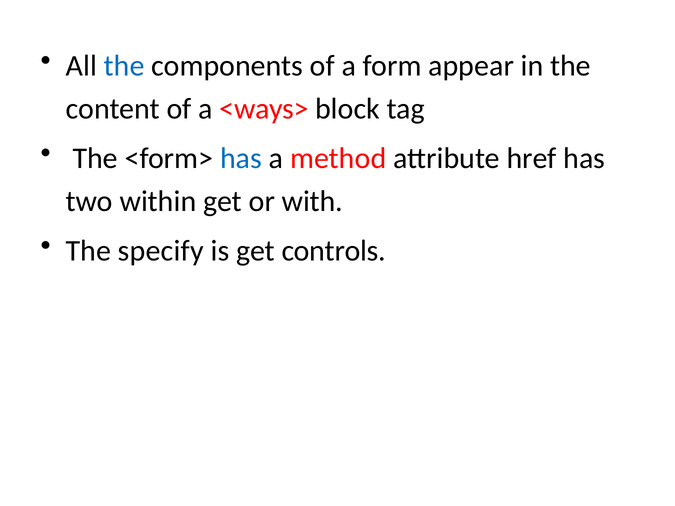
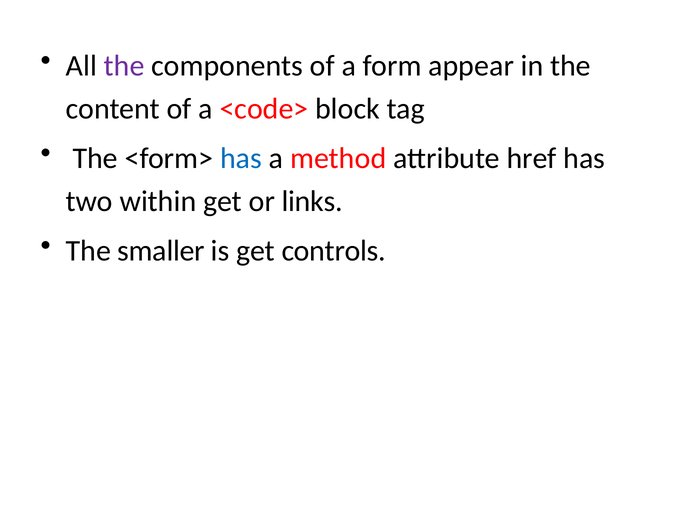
the colour: blue -> purple (124, 66)
<ways>: <ways> -> <code> (264, 109)
with: with -> links (312, 202)
specify: specify -> smaller (161, 251)
